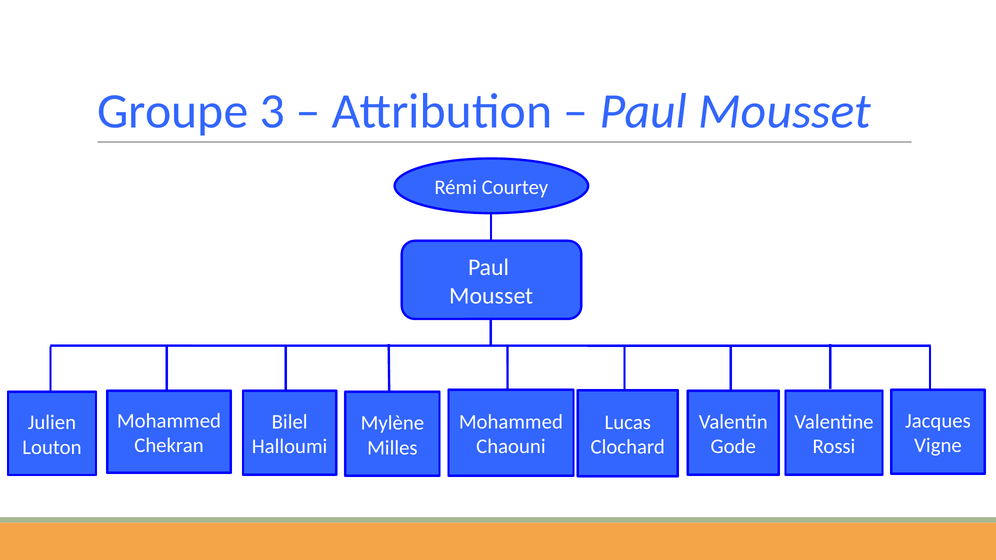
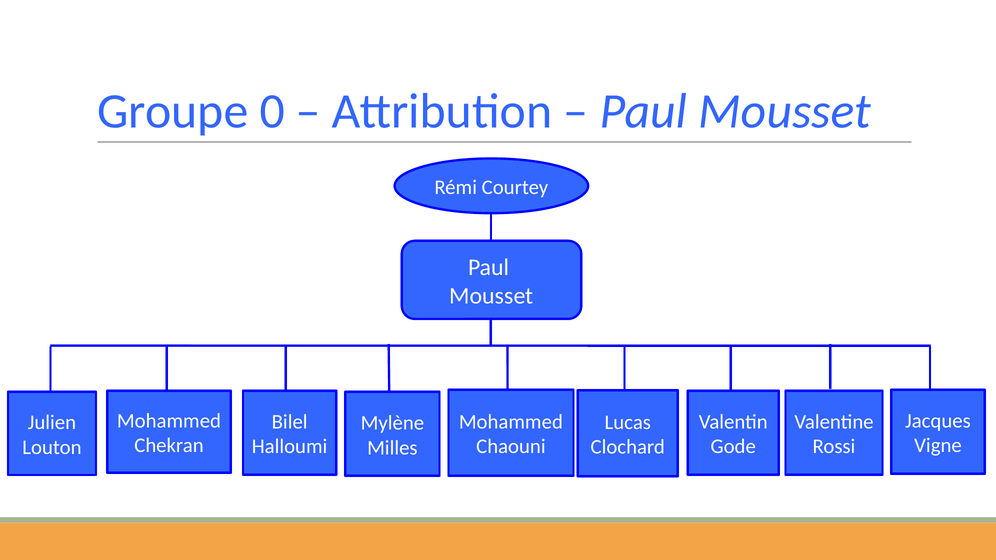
3: 3 -> 0 (272, 112)
